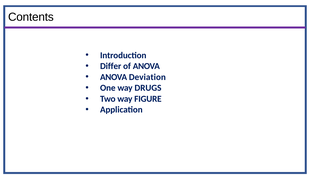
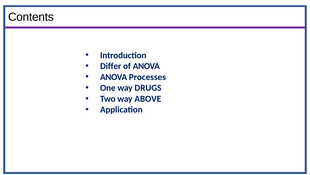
Deviation: Deviation -> Processes (147, 77)
FIGURE: FIGURE -> ABOVE (148, 98)
